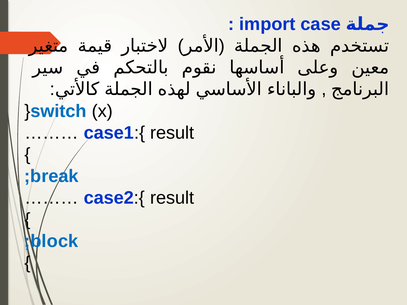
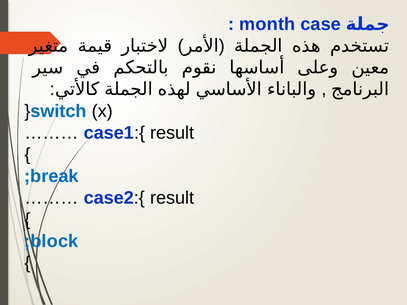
import: import -> month (267, 24)
